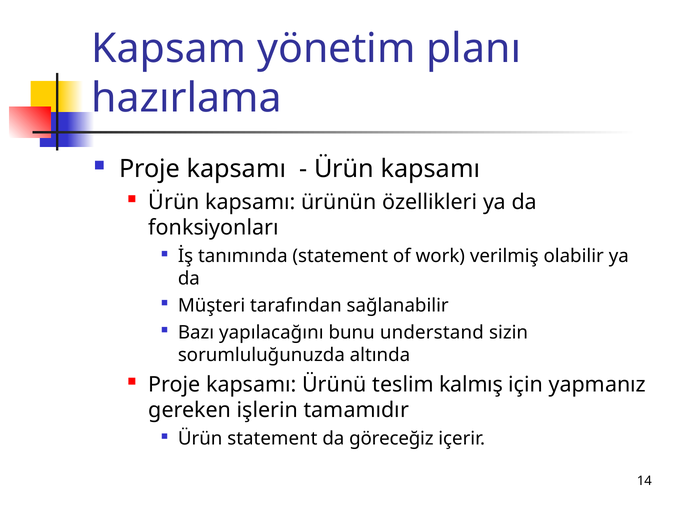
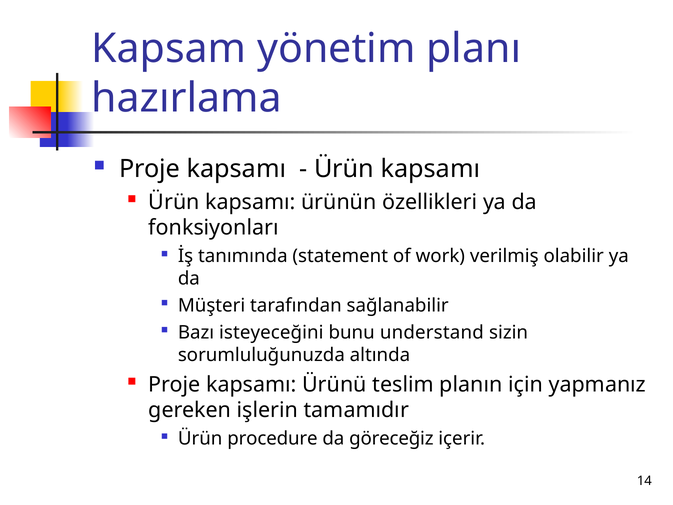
yapılacağını: yapılacağını -> isteyeceğini (271, 332)
kalmış: kalmış -> planın (471, 384)
Ürün statement: statement -> procedure (272, 438)
